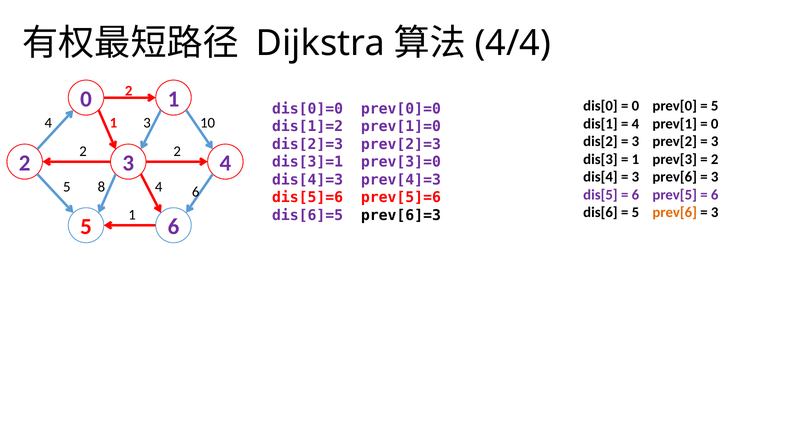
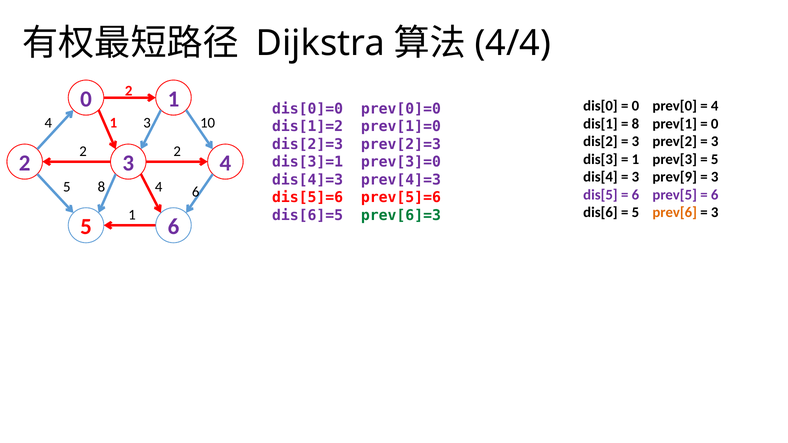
5: 5 -> 4 (715, 106)
4: 4 -> 8 (635, 124)
2: 2 -> 5 (715, 159)
3 prev[6: prev[6 -> prev[9 (675, 177)
prev[6]=3 colour: black -> green (401, 215)
